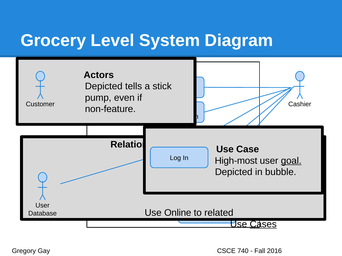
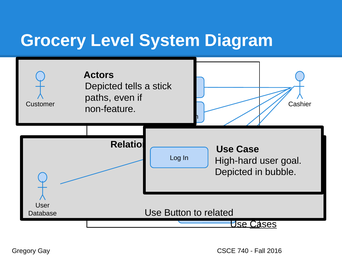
pump: pump -> paths (98, 98)
High-most: High-most -> High-hard (236, 161)
goal underline: present -> none (291, 161)
Online: Online -> Button (178, 213)
